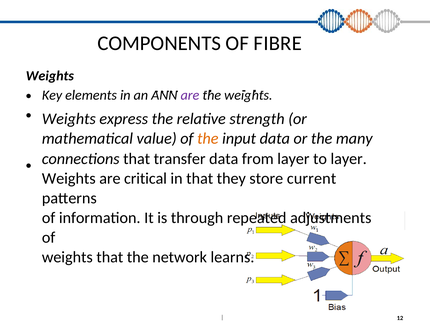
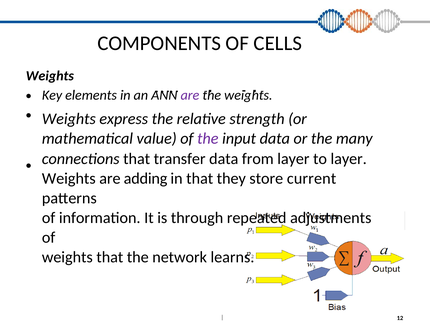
FIBRE: FIBRE -> CELLS (278, 43)
the colour: orange -> purple (208, 139)
critical: critical -> adding (146, 179)
